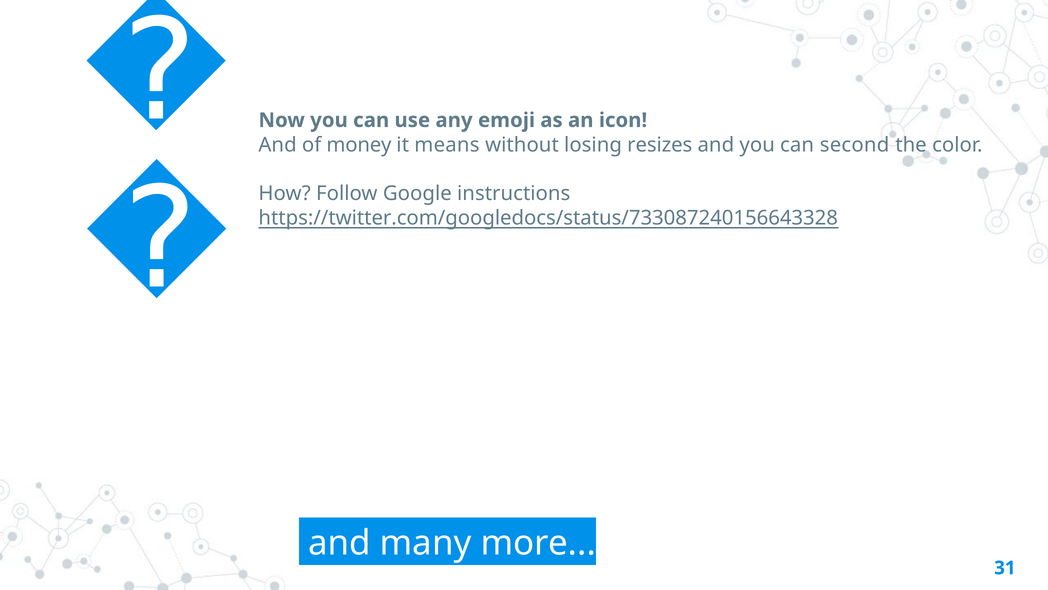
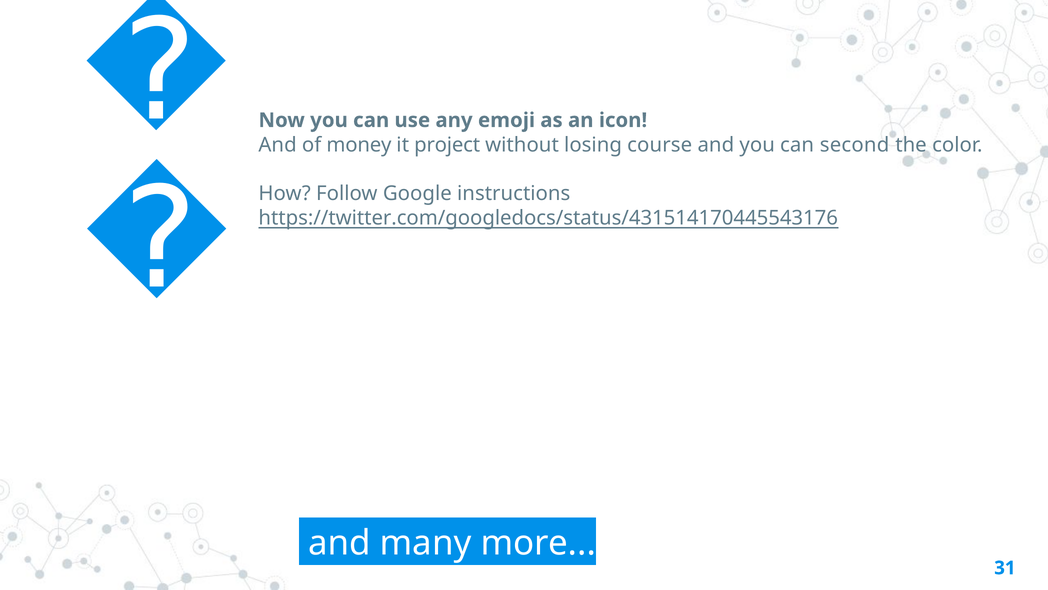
means: means -> project (447, 145)
resizes: resizes -> course (660, 145)
https://twitter.com/googledocs/status/733087240156643328: https://twitter.com/googledocs/status/733087240156643328 -> https://twitter.com/googledocs/status/431514170445543176 (548, 218)
